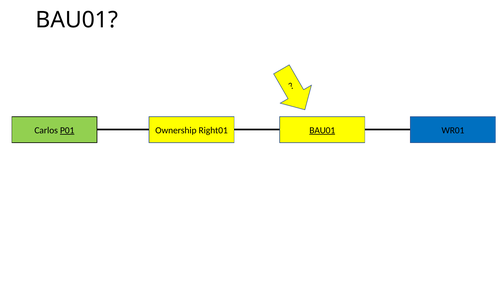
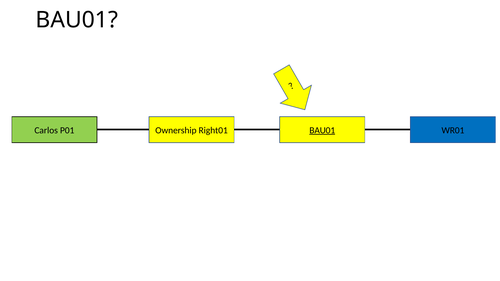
P01 underline: present -> none (67, 130)
